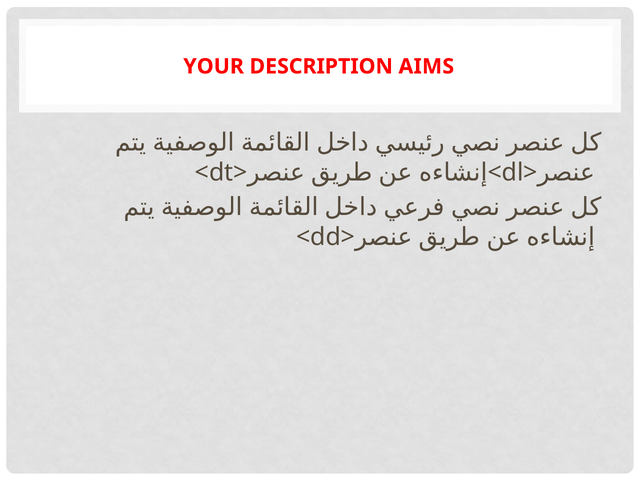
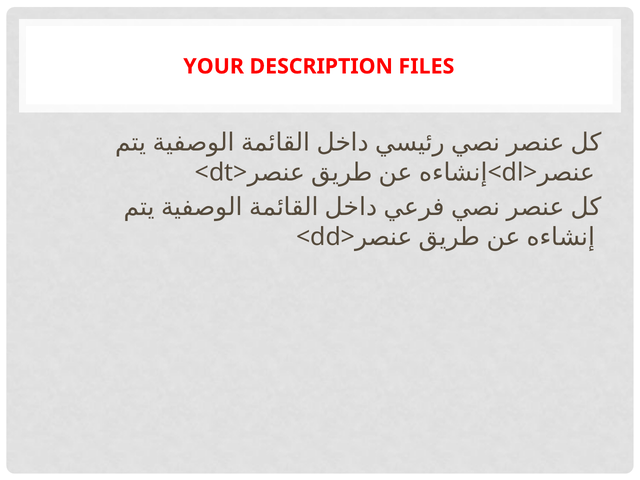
AIMS: AIMS -> FILES (426, 66)
